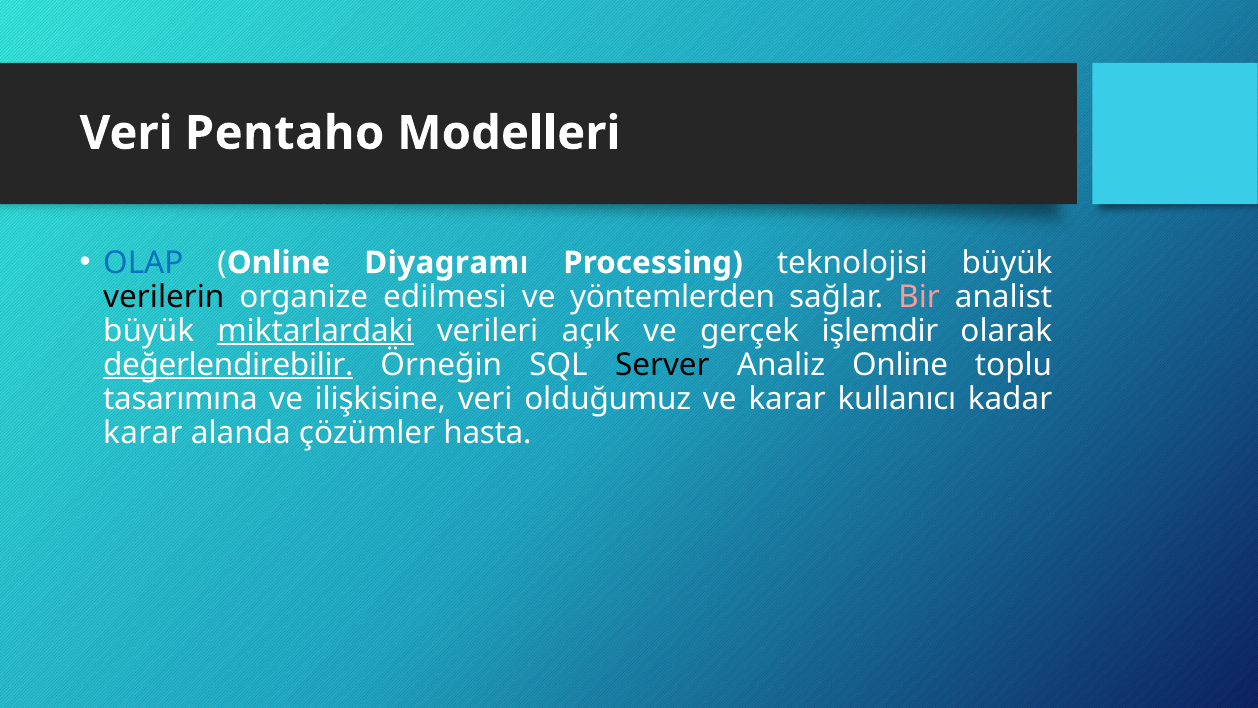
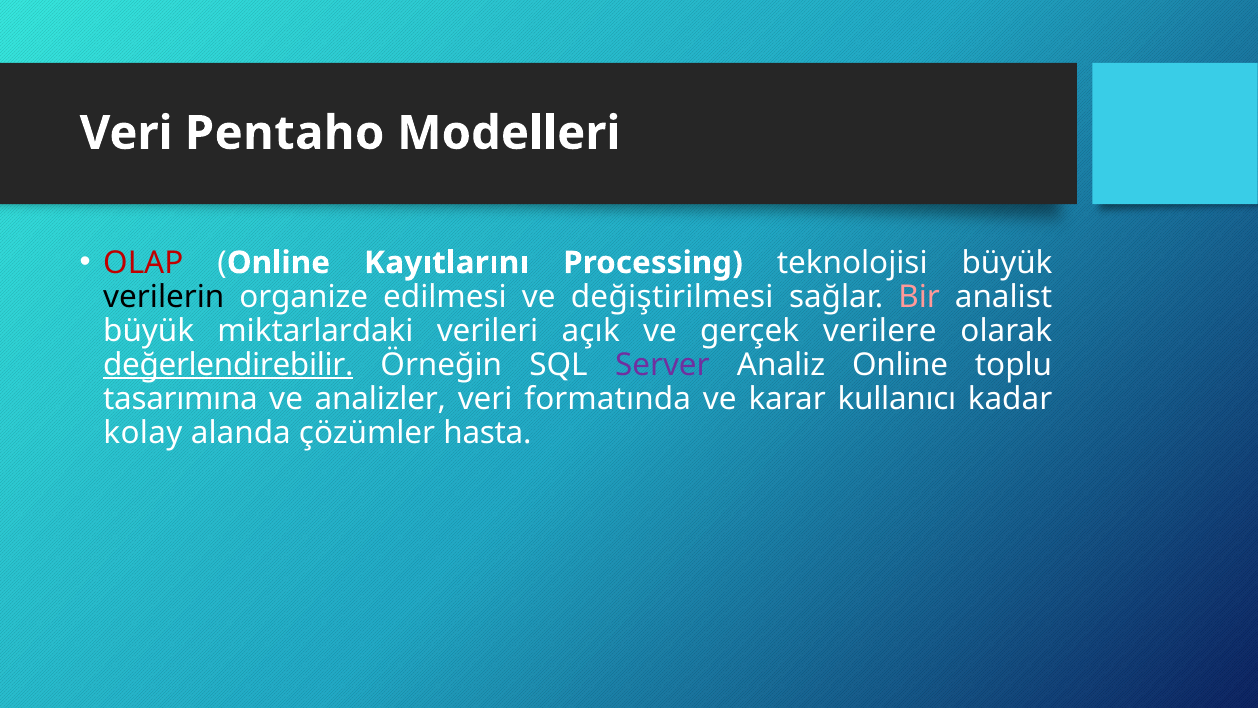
OLAP colour: blue -> red (143, 263)
Diyagramı: Diyagramı -> Kayıtlarını (447, 263)
yöntemlerden: yöntemlerden -> değiştirilmesi (672, 297)
miktarlardaki underline: present -> none (316, 331)
işlemdir: işlemdir -> verilere (880, 331)
Server colour: black -> purple (662, 364)
ilişkisine: ilişkisine -> analizler (380, 398)
olduğumuz: olduğumuz -> formatında (608, 398)
karar: karar -> kolay (143, 432)
